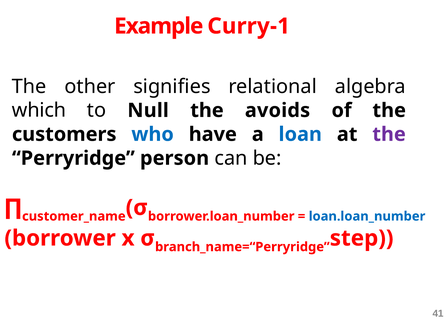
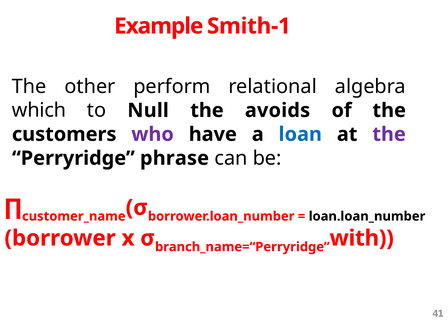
Curry-1: Curry-1 -> Smith-1 (249, 26)
signifies: signifies -> perform (172, 87)
who colour: blue -> purple (153, 134)
person: person -> phrase (175, 158)
loan.loan_number colour: blue -> black (367, 216)
step: step -> with (362, 238)
